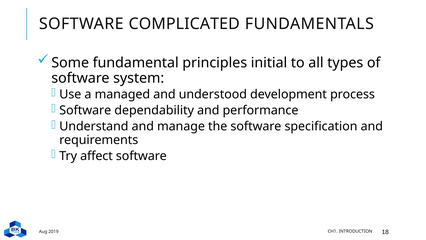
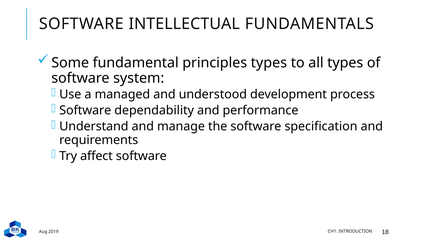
COMPLICATED: COMPLICATED -> INTELLECTUAL (184, 24)
principles initial: initial -> types (269, 63)
